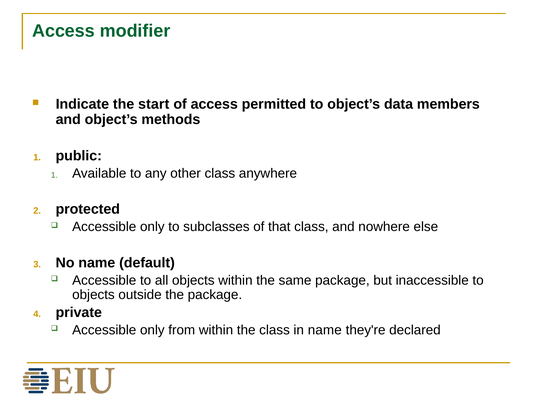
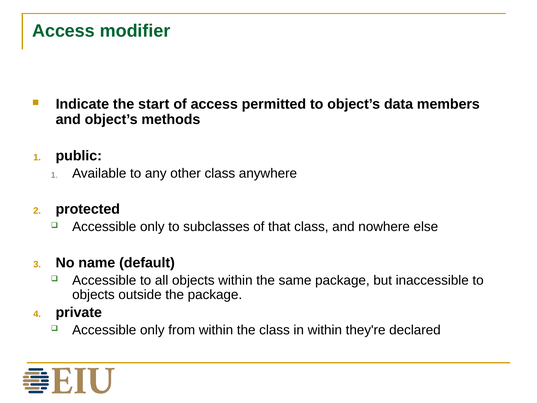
in name: name -> within (325, 330)
